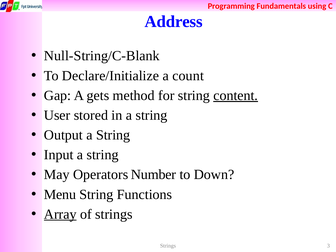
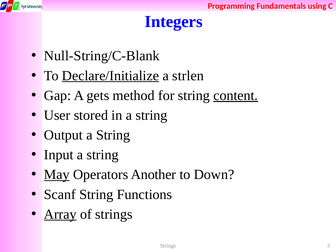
Address: Address -> Integers (174, 22)
Declare/Initialize underline: none -> present (111, 76)
count: count -> strlen (188, 76)
May underline: none -> present (57, 175)
Number: Number -> Another (154, 175)
Menu: Menu -> Scanf (60, 194)
